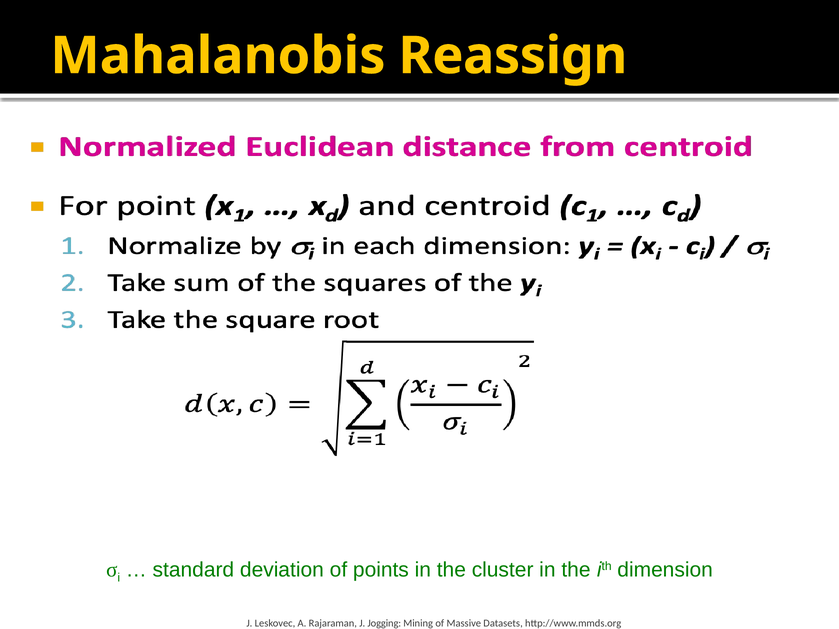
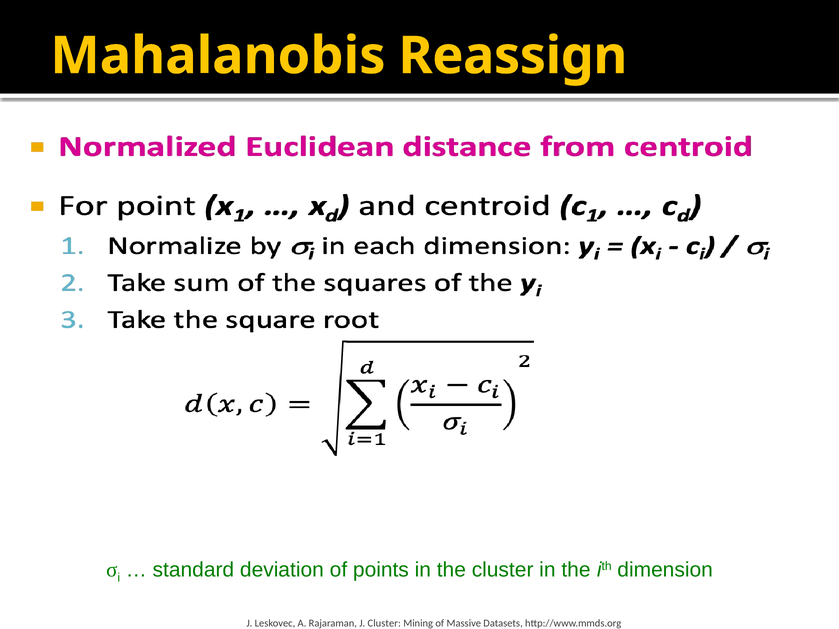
J Jogging: Jogging -> Cluster (384, 624)
